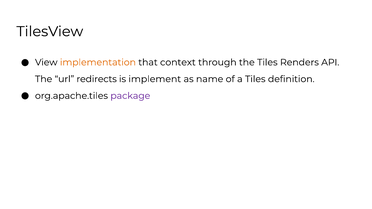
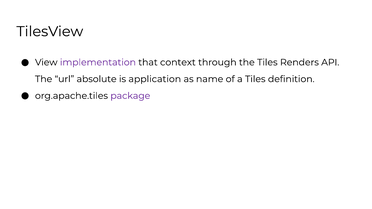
implementation colour: orange -> purple (98, 62)
redirects: redirects -> absolute (97, 79)
implement: implement -> application (155, 79)
